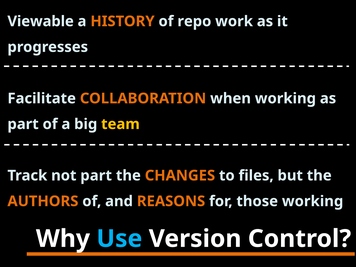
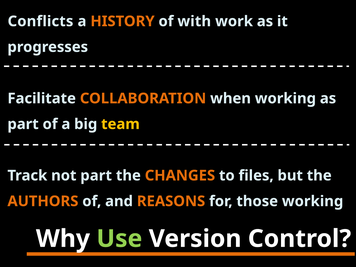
Viewable: Viewable -> Conflicts (40, 21)
repo: repo -> with (194, 21)
Use colour: light blue -> light green (119, 239)
